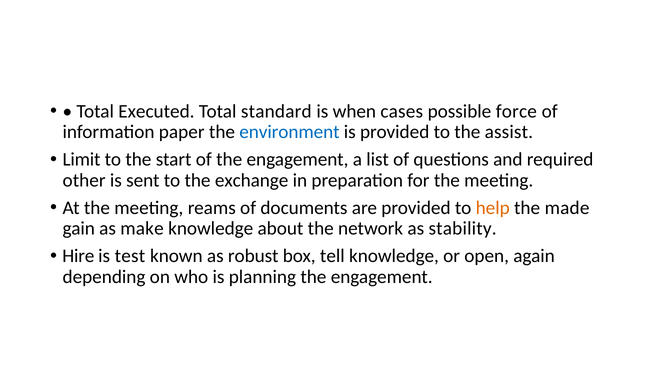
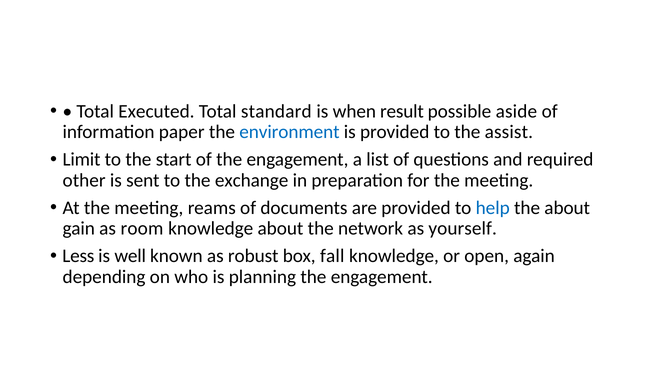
cases: cases -> result (402, 111)
force: force -> aside (516, 111)
help colour: orange -> blue (493, 208)
the made: made -> about (567, 208)
make: make -> room (142, 229)
stability: stability -> yourself (463, 229)
Hire: Hire -> Less (78, 257)
test: test -> well (130, 257)
tell: tell -> fall (332, 257)
